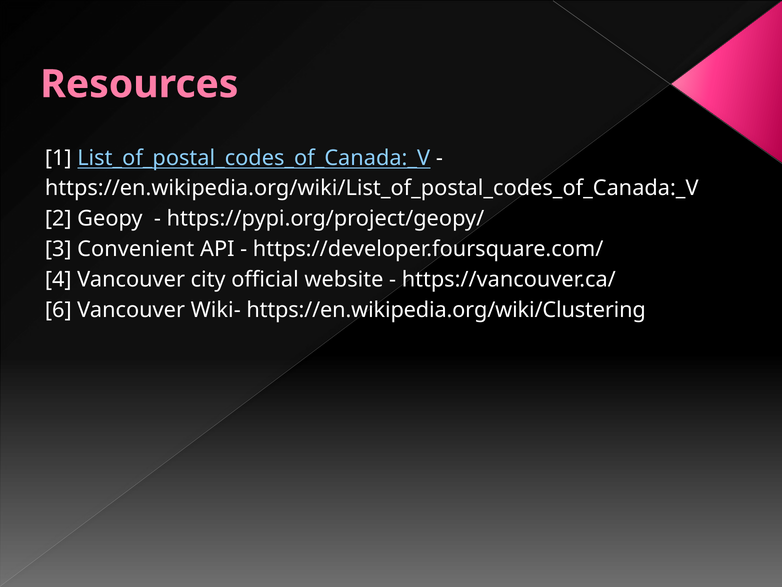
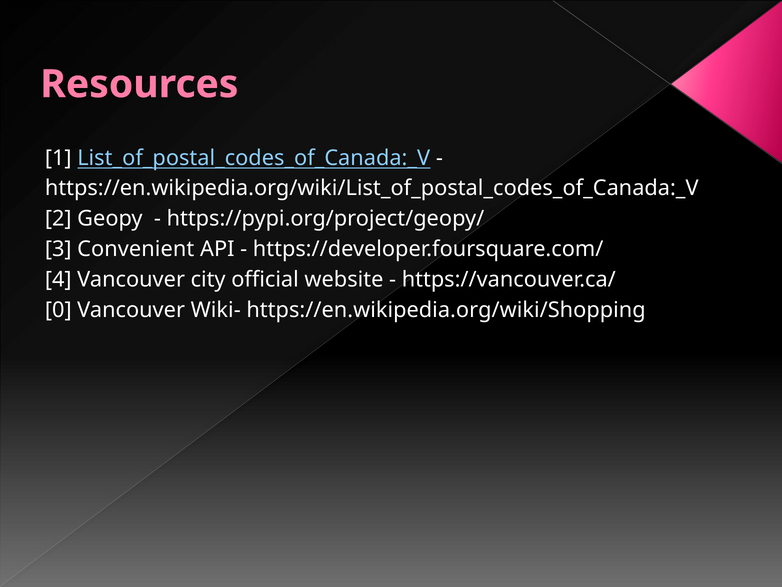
6: 6 -> 0 (58, 310)
https://en.wikipedia.org/wiki/Clustering: https://en.wikipedia.org/wiki/Clustering -> https://en.wikipedia.org/wiki/Shopping (446, 310)
